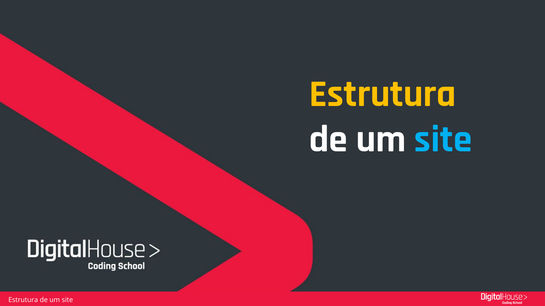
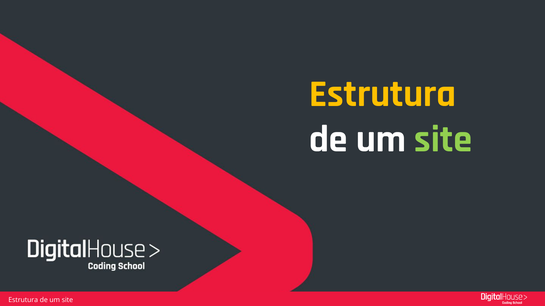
site colour: light blue -> light green (443, 139)
